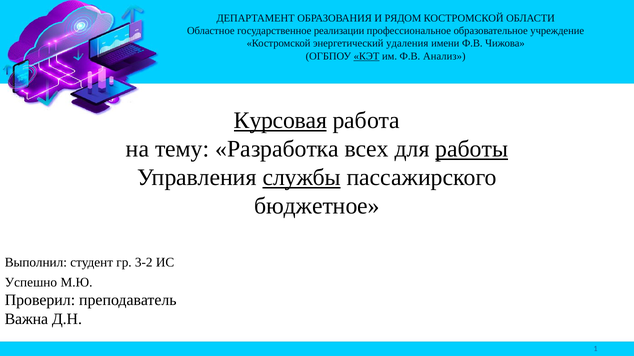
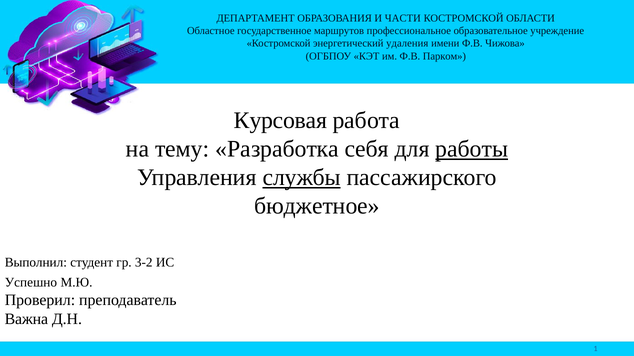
РЯДОМ: РЯДОМ -> ЧАСТИ (403, 18)
реализации: реализации -> маршрутов (339, 31)
КЭТ underline: present -> none (367, 56)
Анализ: Анализ -> Парком (444, 56)
Курсовая underline: present -> none (280, 121)
всех: всех -> себя (367, 149)
